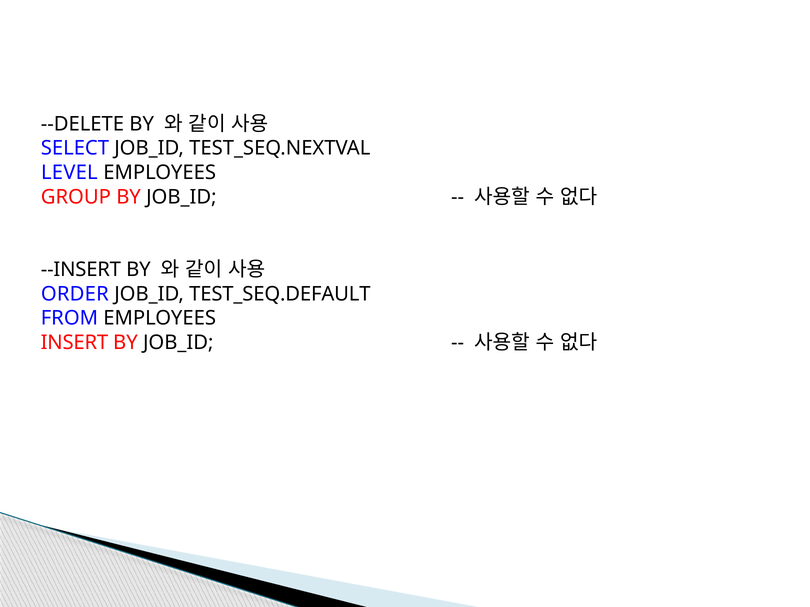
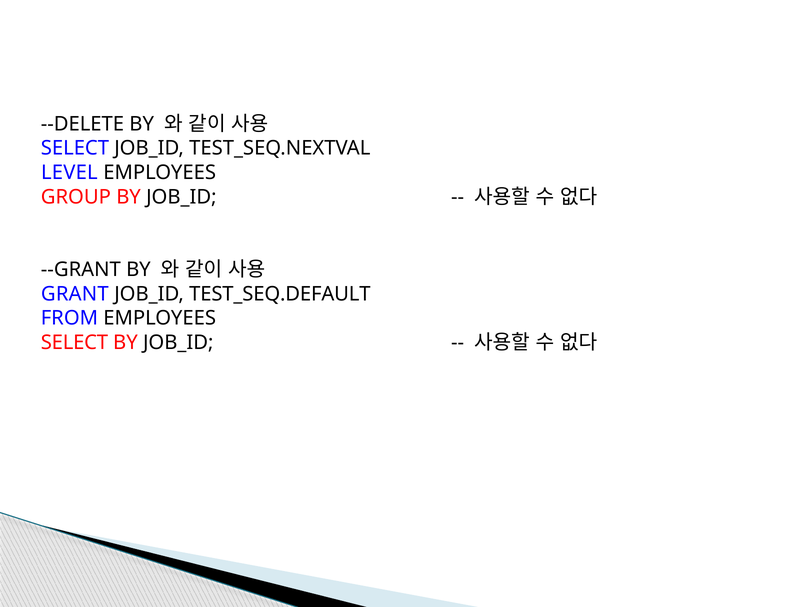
--INSERT: --INSERT -> --GRANT (81, 270)
ORDER: ORDER -> GRANT (75, 294)
INSERT: INSERT -> SELECT (74, 343)
